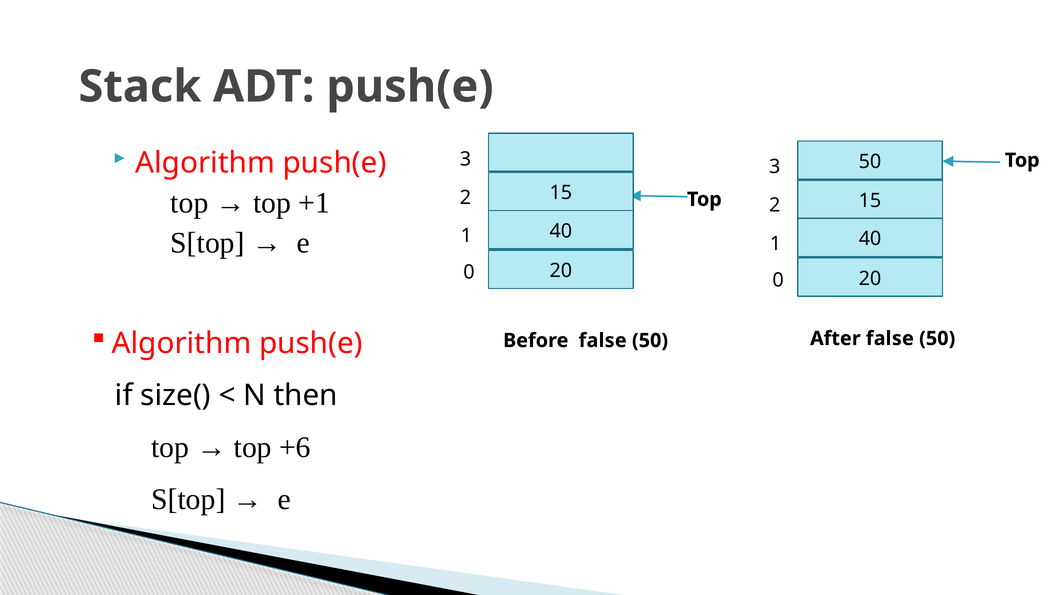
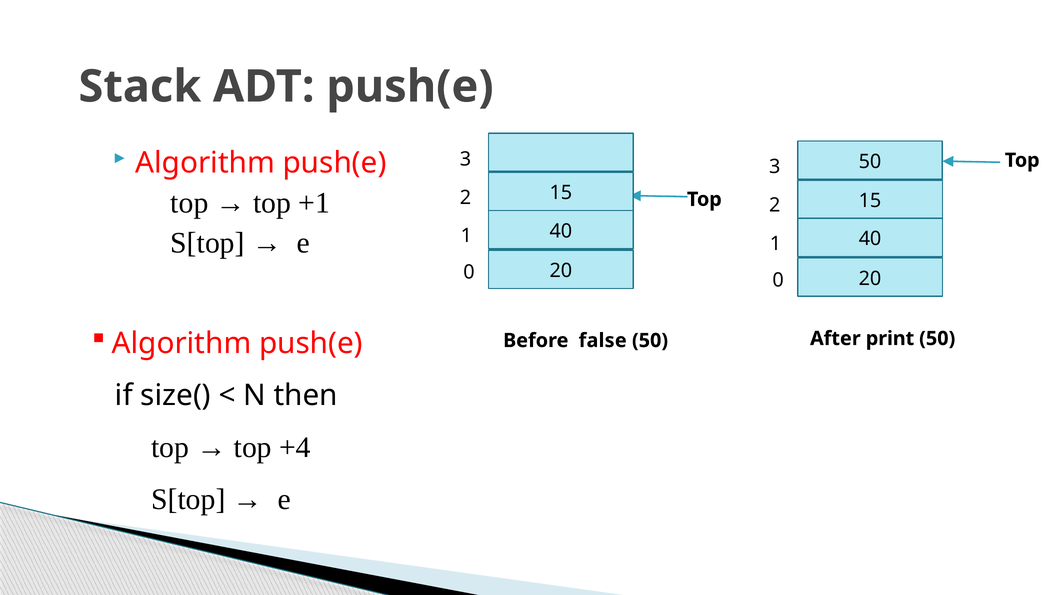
After false: false -> print (890, 338)
+6: +6 -> +4 (295, 447)
